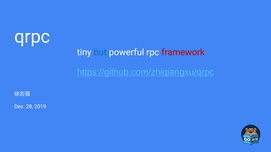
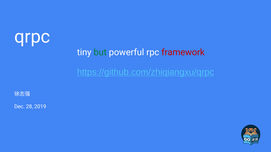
but colour: blue -> green (100, 52)
